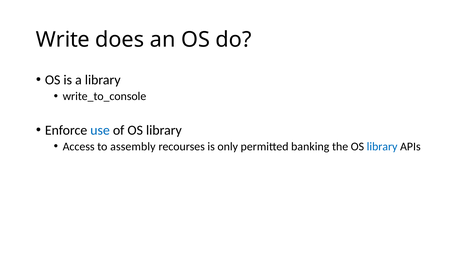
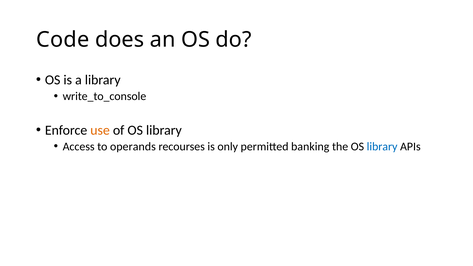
Write: Write -> Code (63, 40)
use colour: blue -> orange (100, 130)
assembly: assembly -> operands (133, 147)
